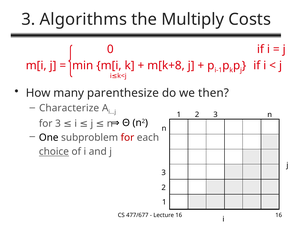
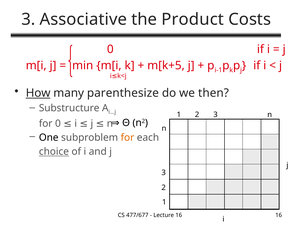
Algorithms: Algorithms -> Associative (83, 19)
Multiply: Multiply -> Product (193, 19)
m[k+8: m[k+8 -> m[k+5 (166, 66)
How underline: none -> present (38, 93)
Characterize: Characterize -> Substructure (69, 108)
for 3: 3 -> 0 (58, 124)
for colour: red -> orange (127, 138)
